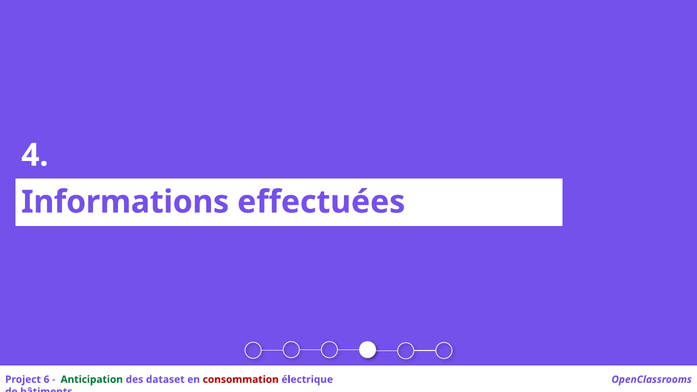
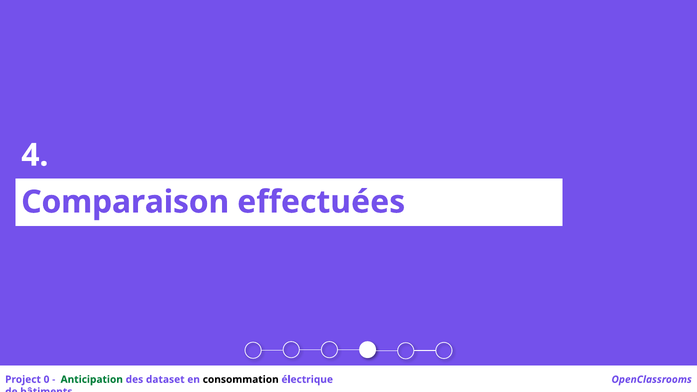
Informations: Informations -> Comparaison (125, 202)
6: 6 -> 0 (47, 380)
consommation colour: red -> black (241, 380)
